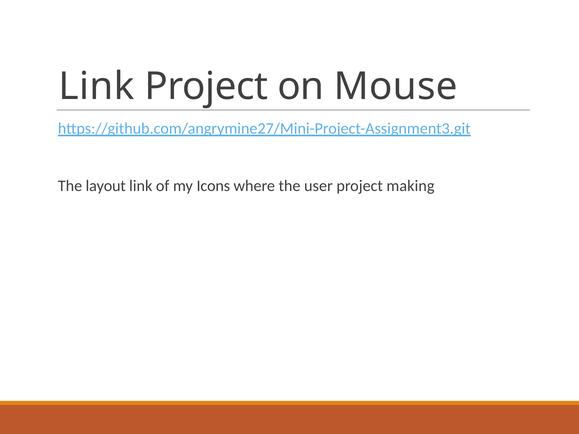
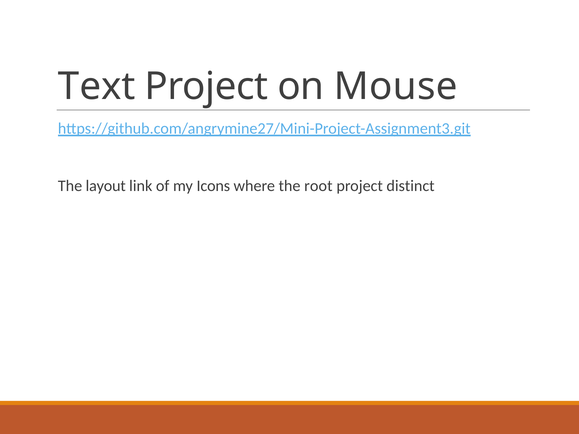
Link: Link -> Text (97, 86)
user: user -> root (318, 186)
making: making -> distinct (411, 186)
